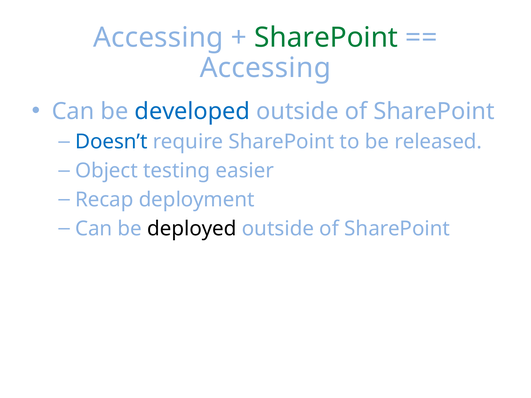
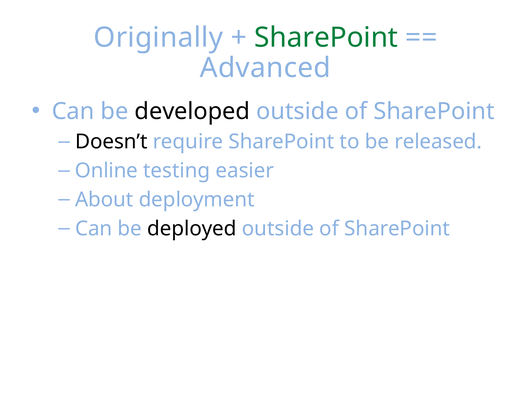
Accessing: Accessing -> Originally (158, 38)
Accessing: Accessing -> Advanced (265, 68)
developed colour: blue -> black (192, 111)
Doesn’t colour: blue -> black (111, 142)
Object: Object -> Online (106, 171)
Recap: Recap -> About (104, 200)
